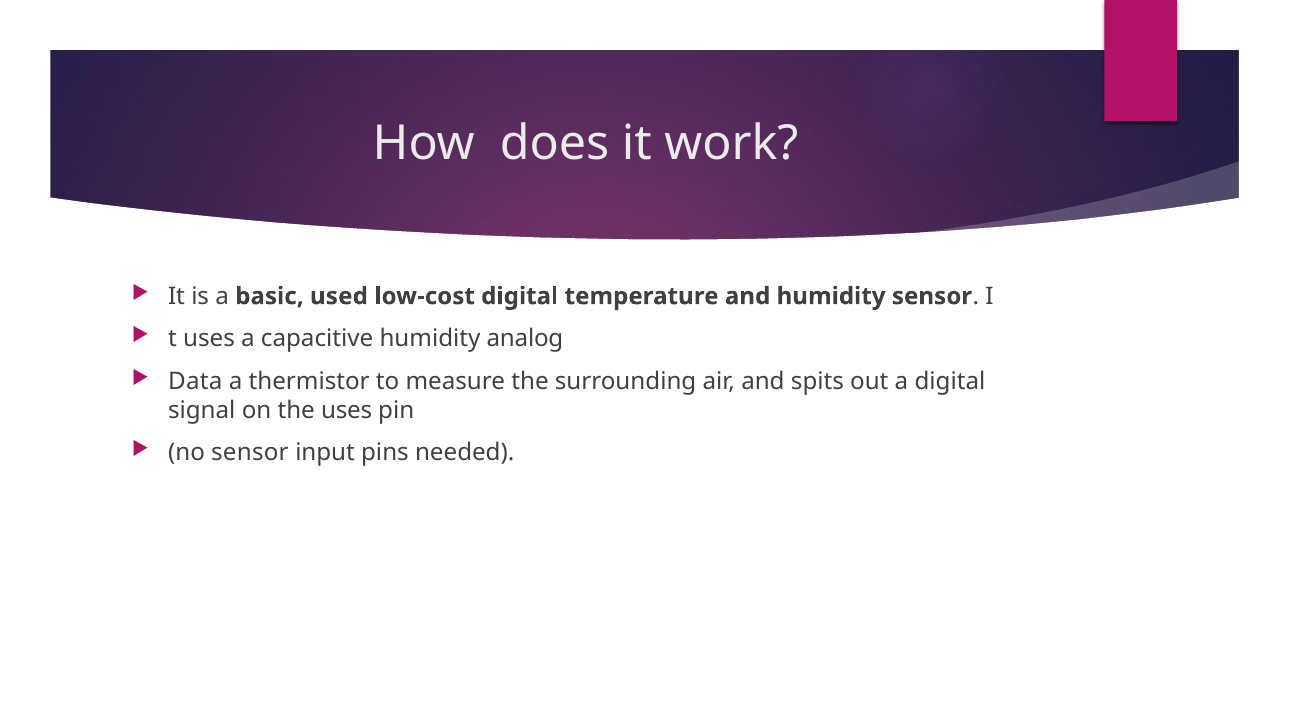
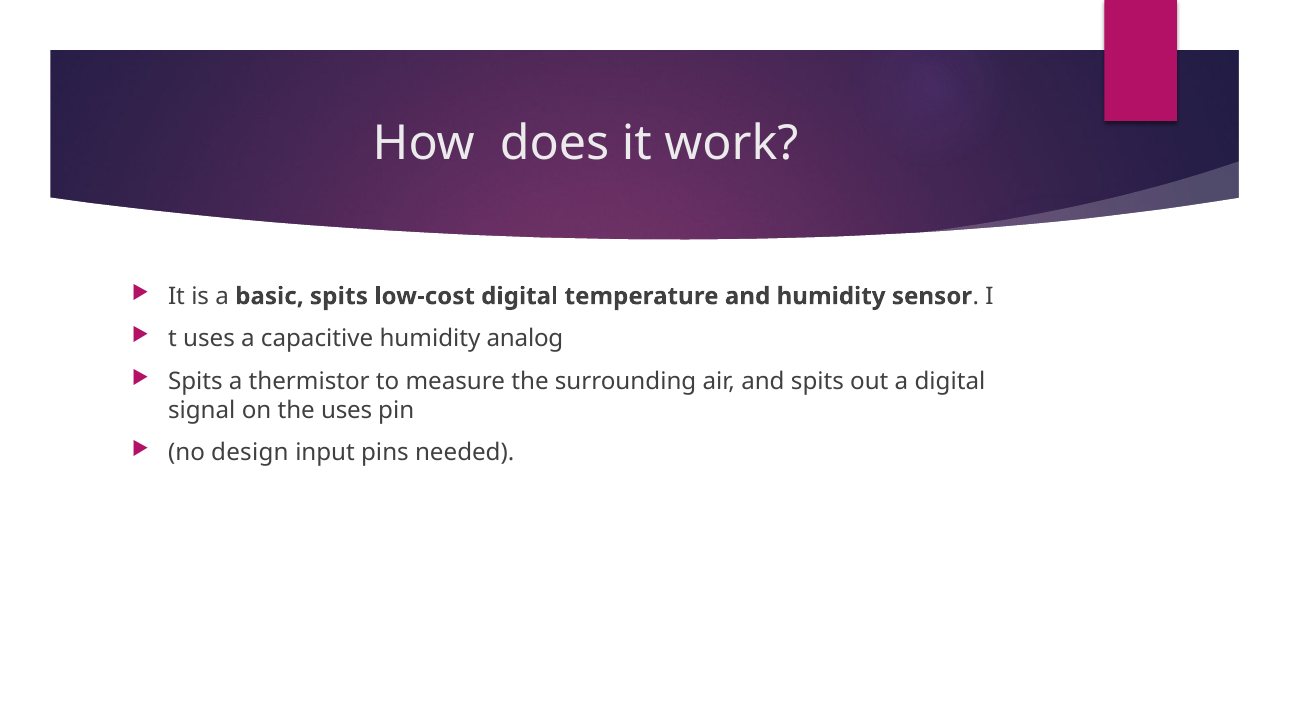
basic used: used -> spits (339, 297)
Data: Data -> Spits (195, 381)
no sensor: sensor -> design (250, 453)
